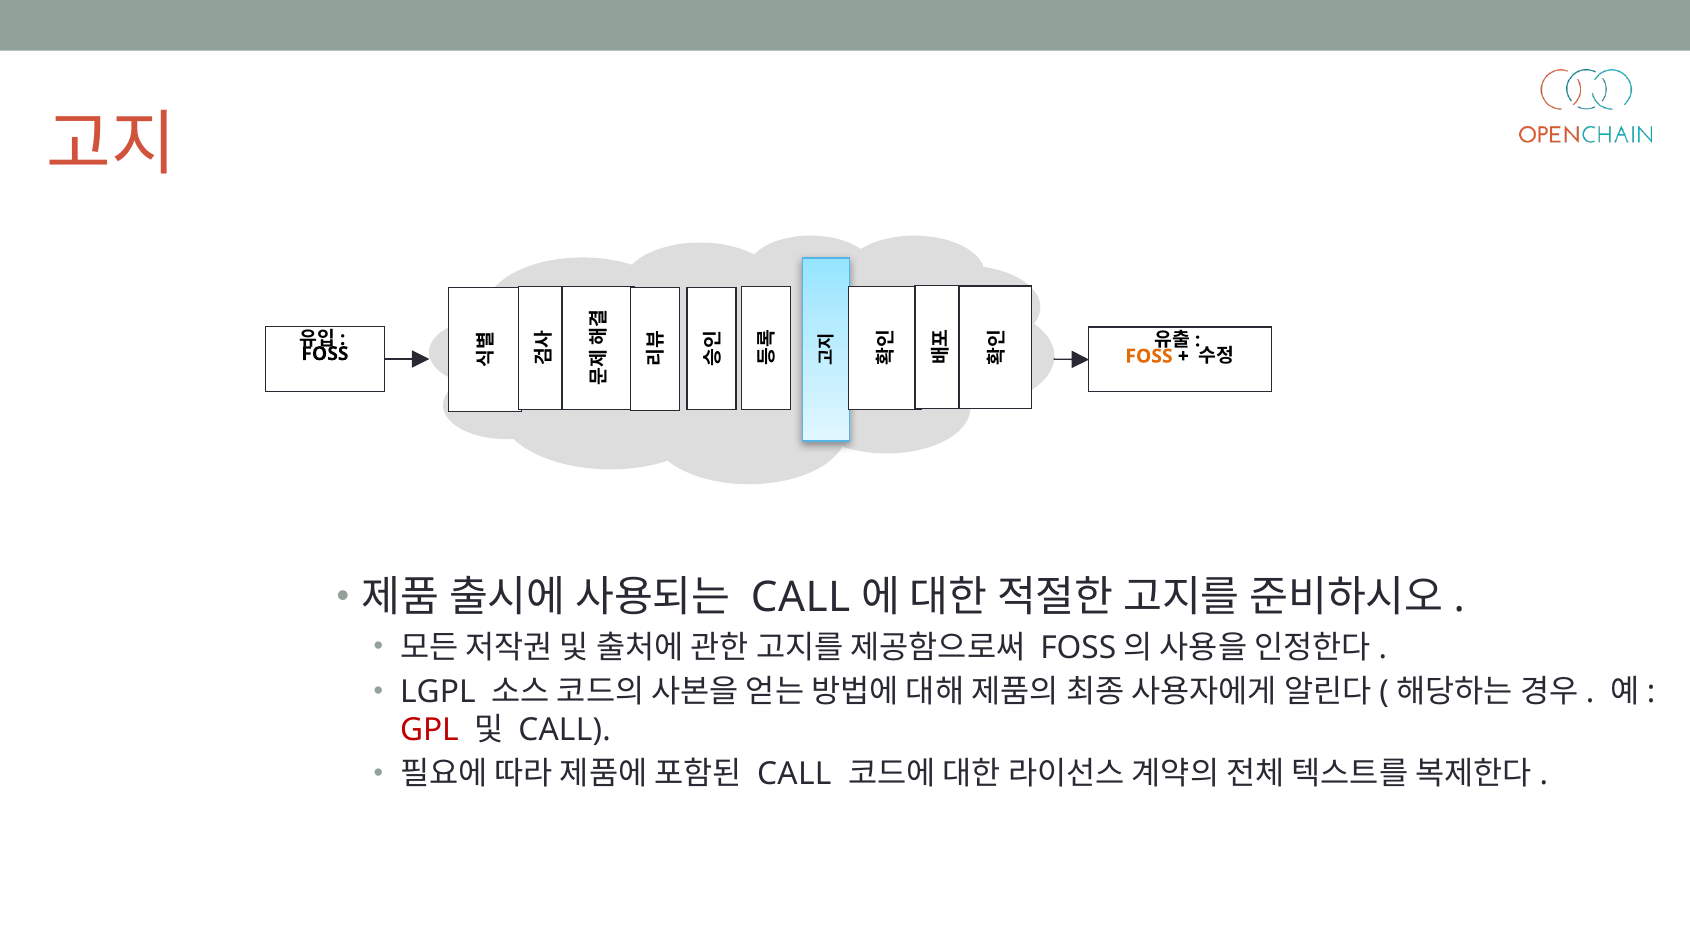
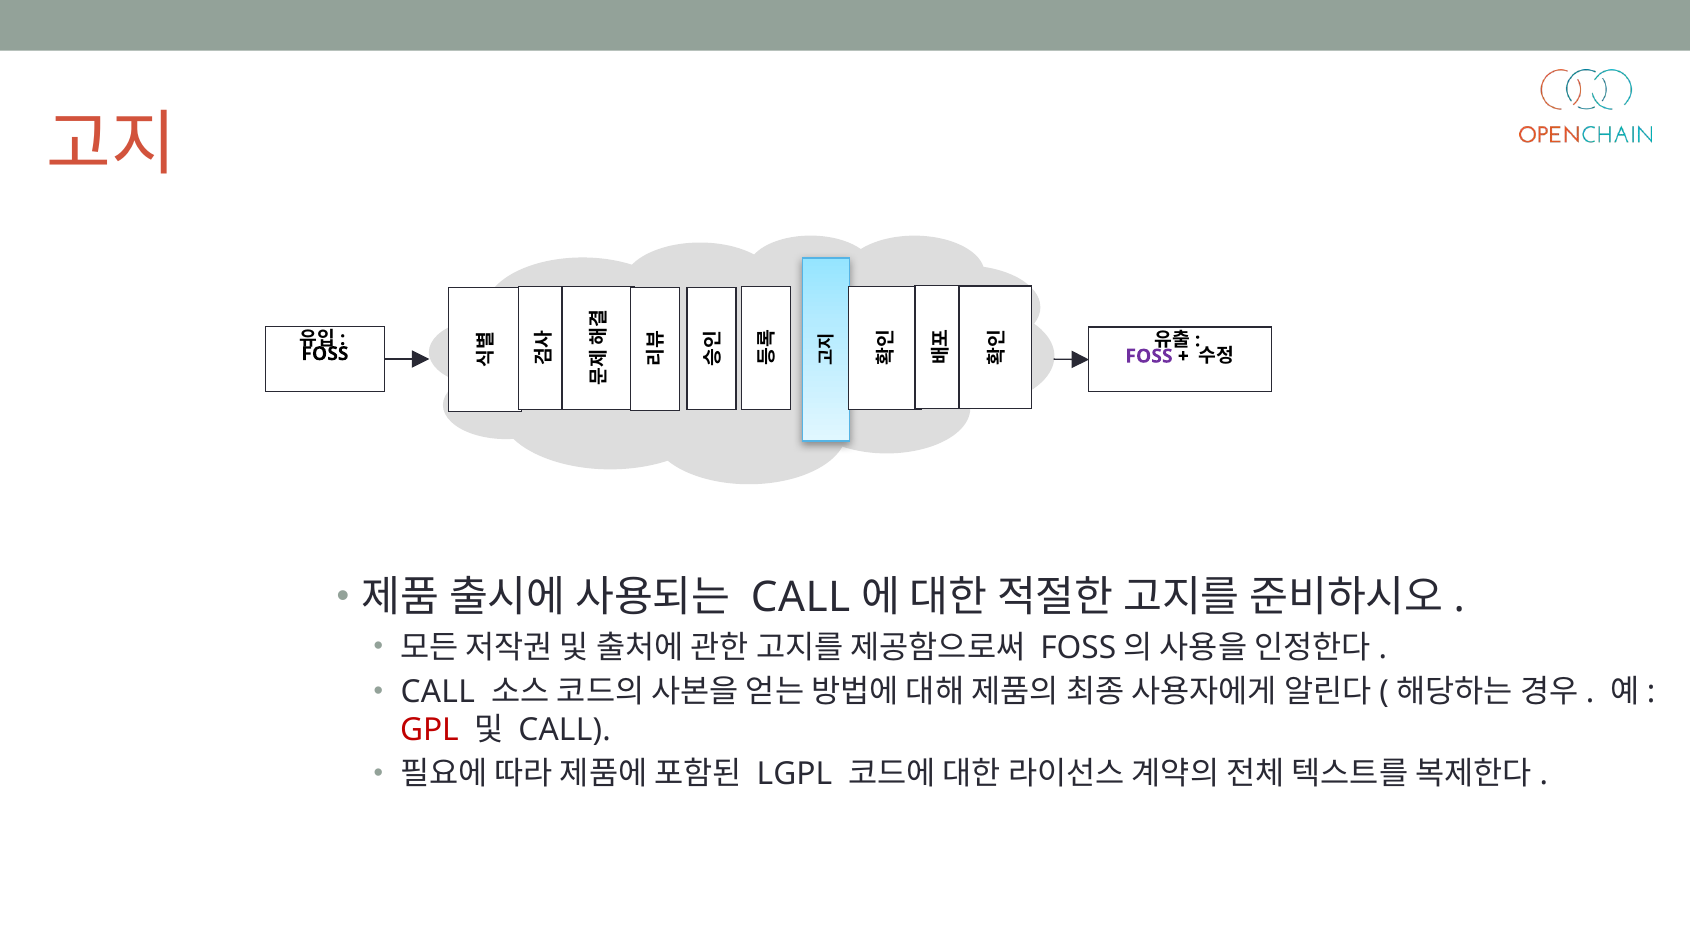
FOSS colour: orange -> purple (1149, 356)
LGPL: LGPL -> CALL (438, 692)
CALL: CALL -> LGPL (794, 774)
